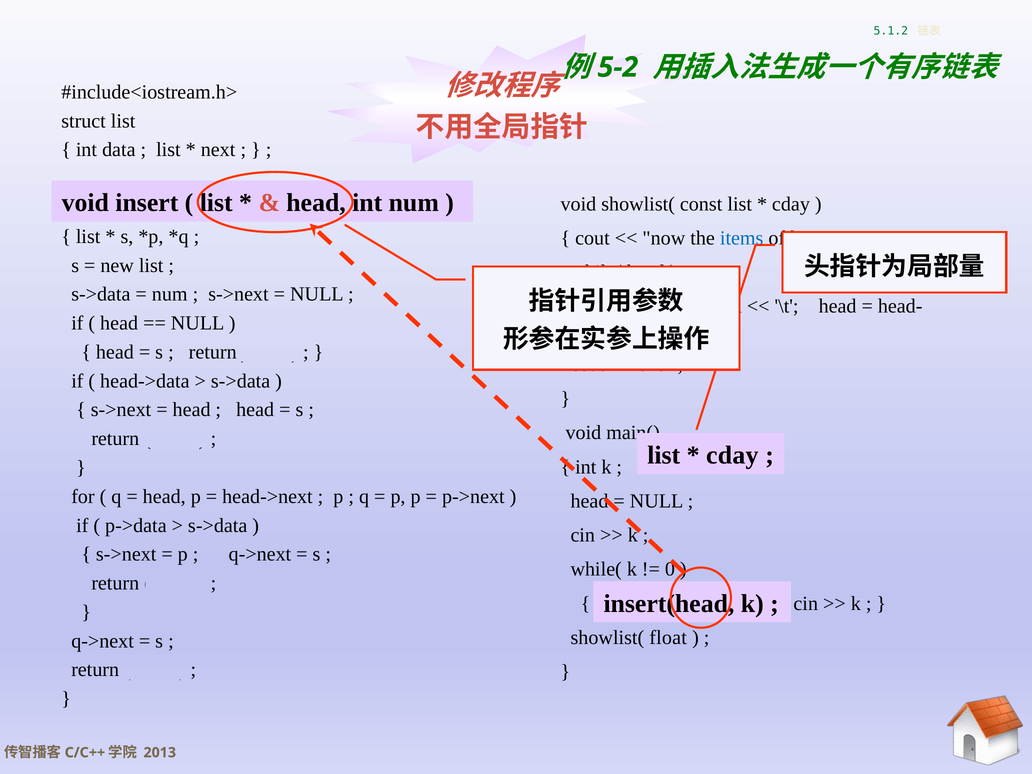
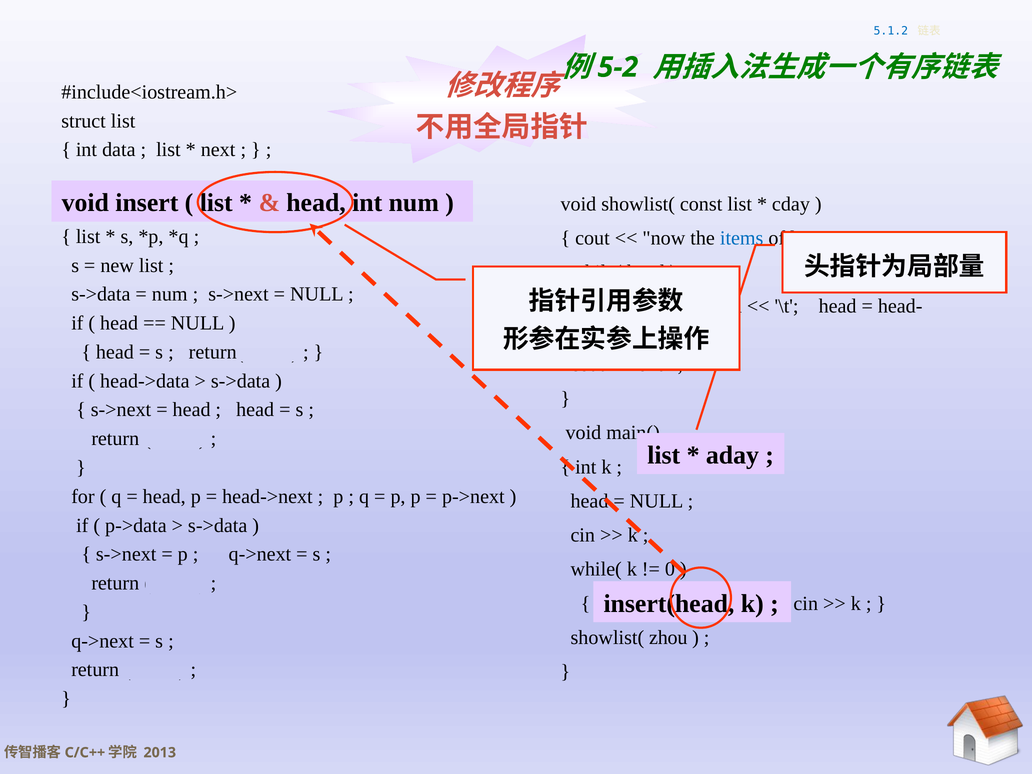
5.1.2 colour: green -> blue (891, 31)
cday: cday -> aday (732, 455)
float: float -> zhou (668, 638)
